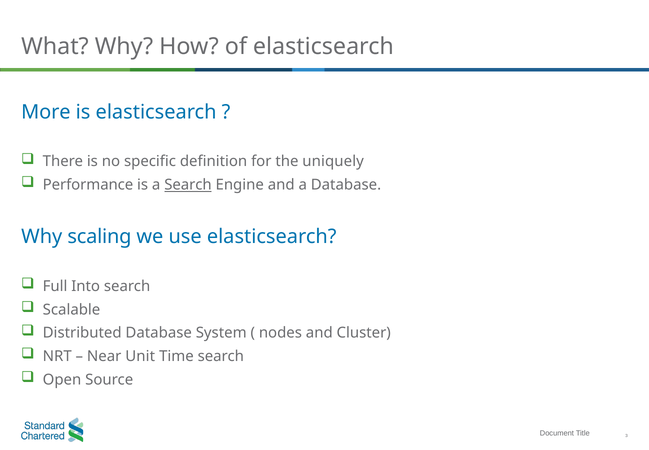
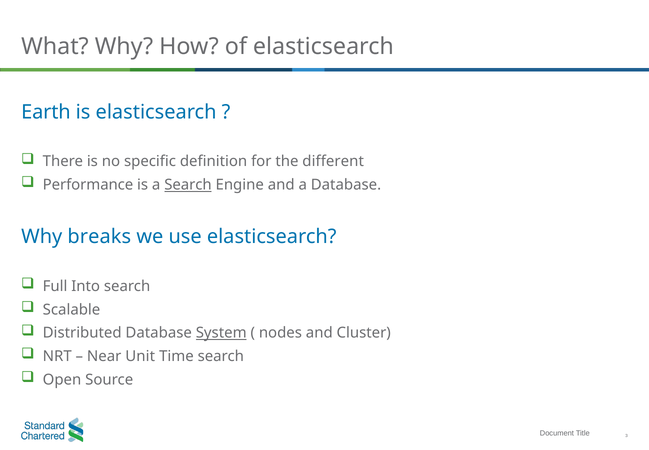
More: More -> Earth (46, 112)
uniquely: uniquely -> different (333, 161)
scaling: scaling -> breaks (99, 236)
System underline: none -> present (221, 333)
